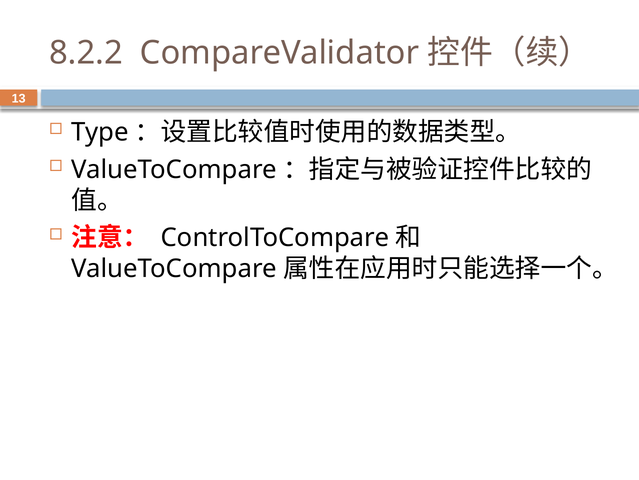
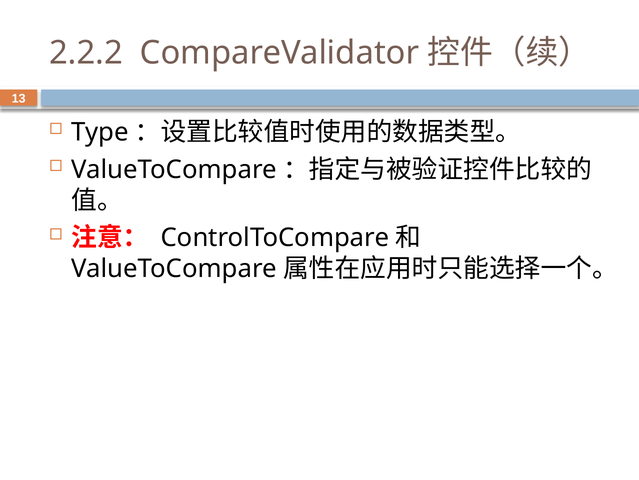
8.2.2: 8.2.2 -> 2.2.2 (86, 53)
